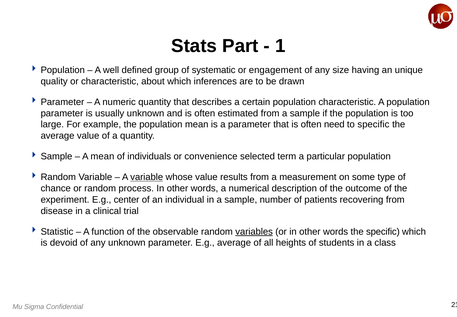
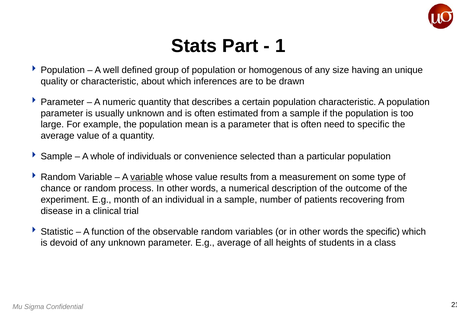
of systematic: systematic -> population (214, 70)
engagement: engagement -> homogenous (275, 70)
A mean: mean -> whole (103, 156)
term: term -> than (287, 156)
center: center -> month (127, 199)
variables underline: present -> none (254, 231)
